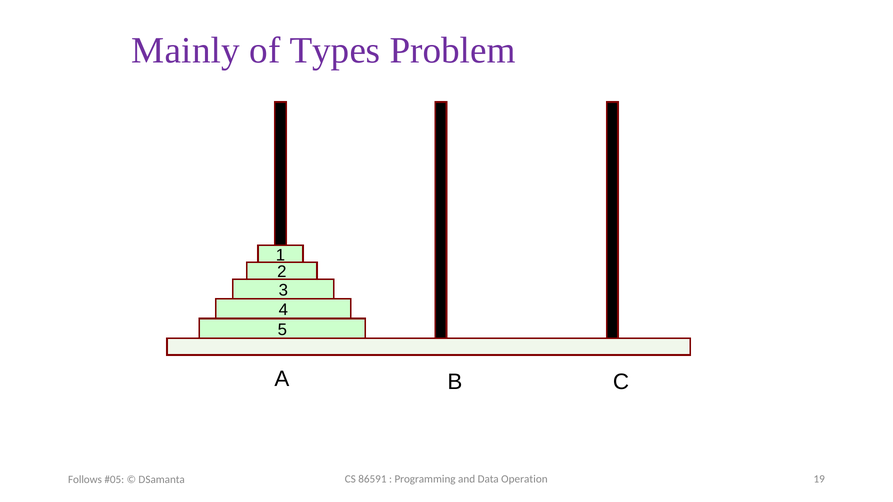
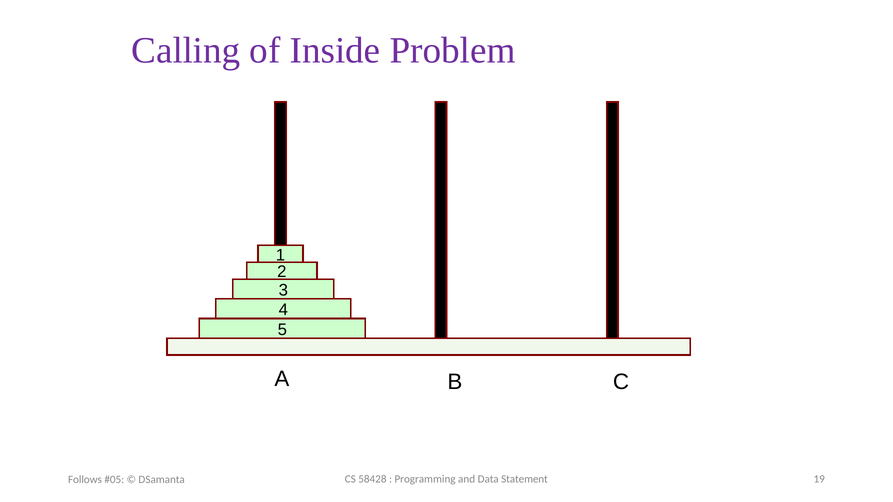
Mainly: Mainly -> Calling (186, 50)
Types: Types -> Inside (335, 50)
86591: 86591 -> 58428 (372, 480)
Operation: Operation -> Statement (525, 480)
